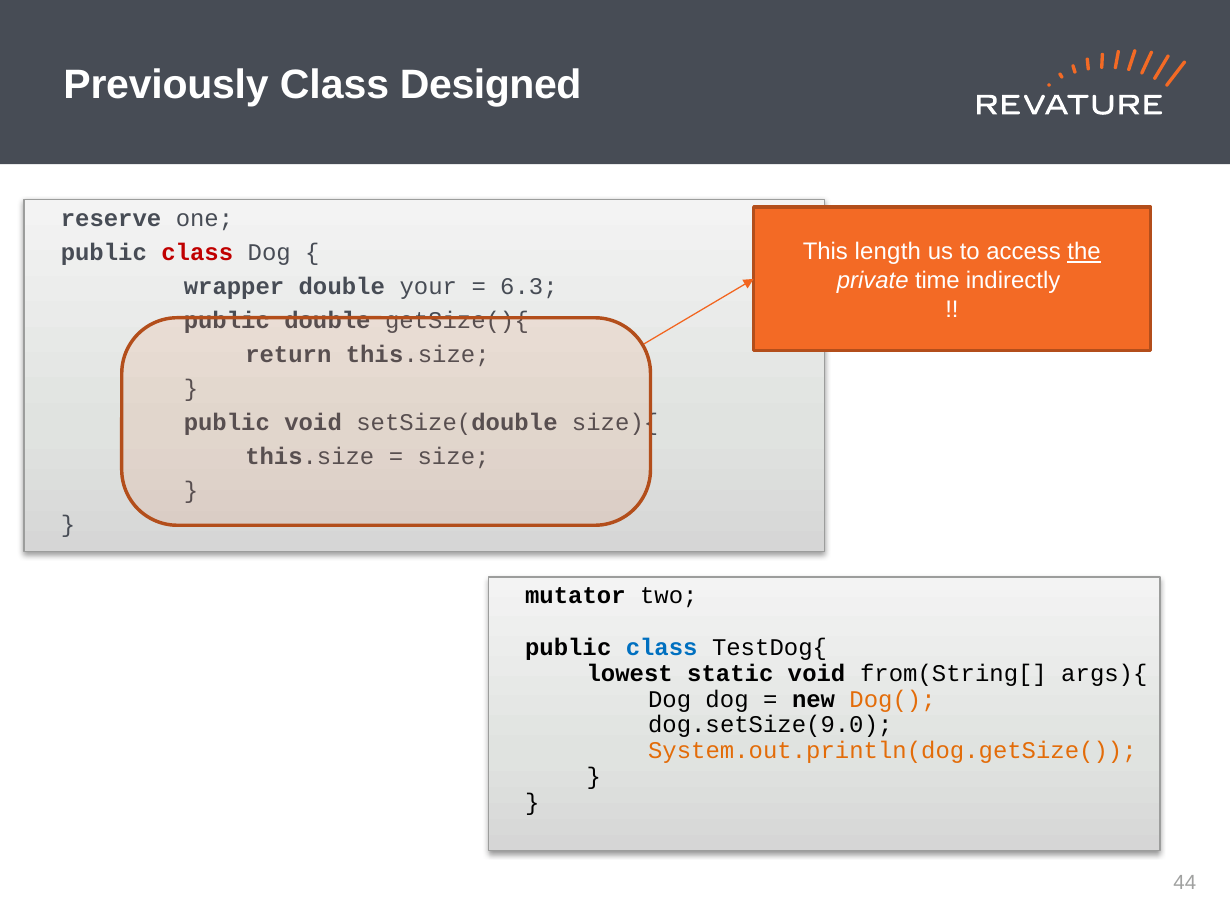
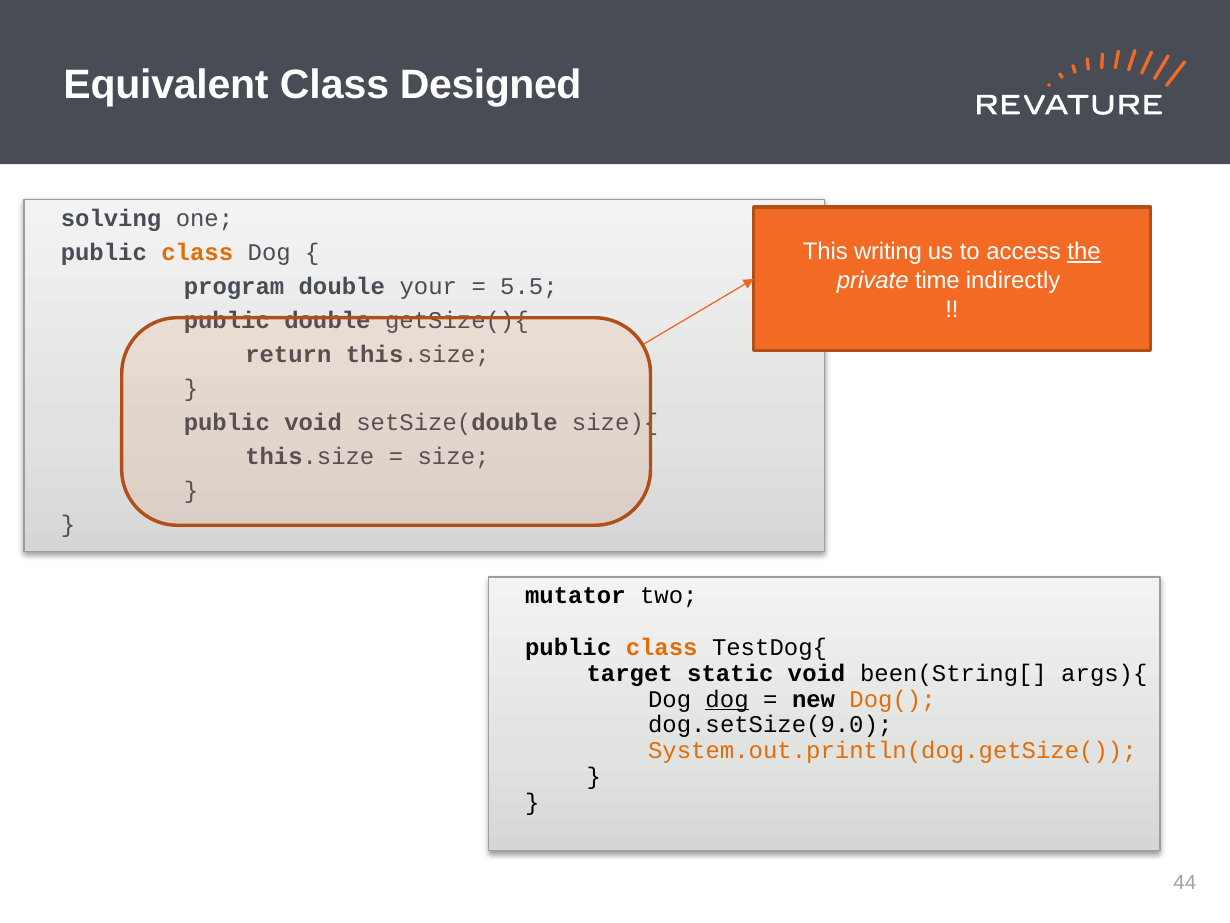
Previously: Previously -> Equivalent (166, 84)
reserve: reserve -> solving (111, 218)
length: length -> writing (888, 252)
class colour: red -> orange (197, 252)
wrapper: wrapper -> program (234, 286)
6.3: 6.3 -> 5.5 (529, 286)
class colour: blue -> orange (662, 647)
lowest: lowest -> target (630, 673)
from(String[: from(String[ -> been(String[ (953, 673)
dog underline: none -> present (727, 699)
